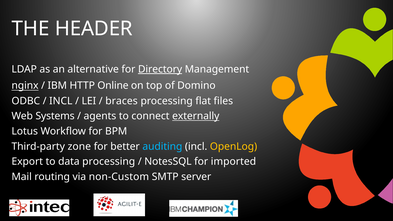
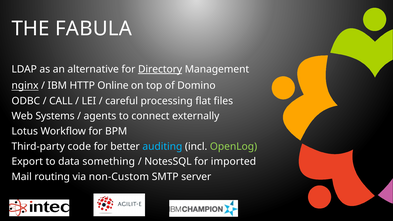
HEADER: HEADER -> FABULA (94, 29)
INCL: INCL -> CALL (61, 101)
braces: braces -> careful (122, 101)
externally underline: present -> none (196, 116)
zone: zone -> code (79, 146)
OpenLog colour: yellow -> light green (234, 146)
data processing: processing -> something (109, 162)
